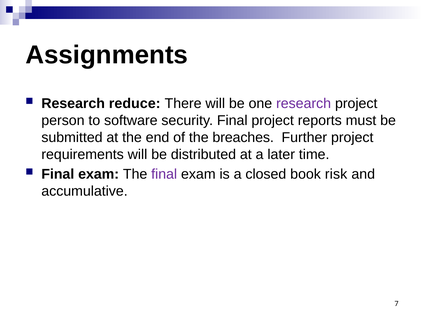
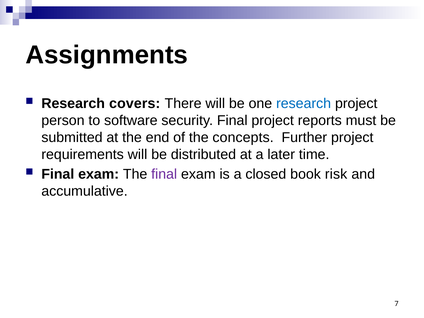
reduce: reduce -> covers (135, 103)
research colour: purple -> blue (304, 103)
breaches: breaches -> concepts (243, 137)
